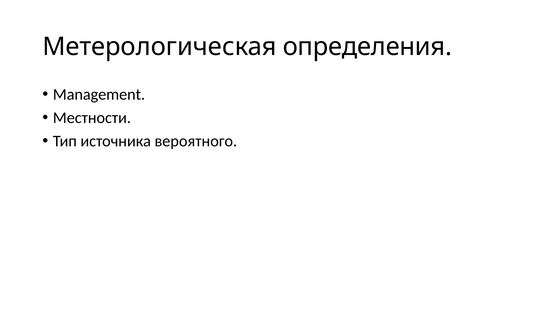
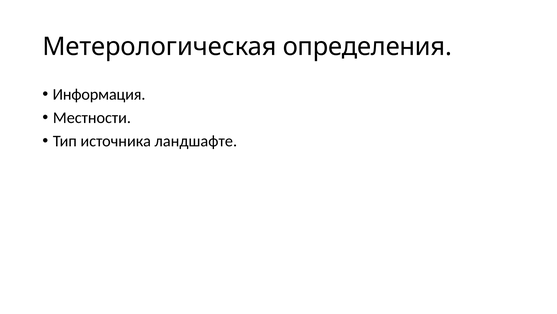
Management: Management -> Информация (99, 94)
вероятного: вероятного -> ландшафте (196, 141)
